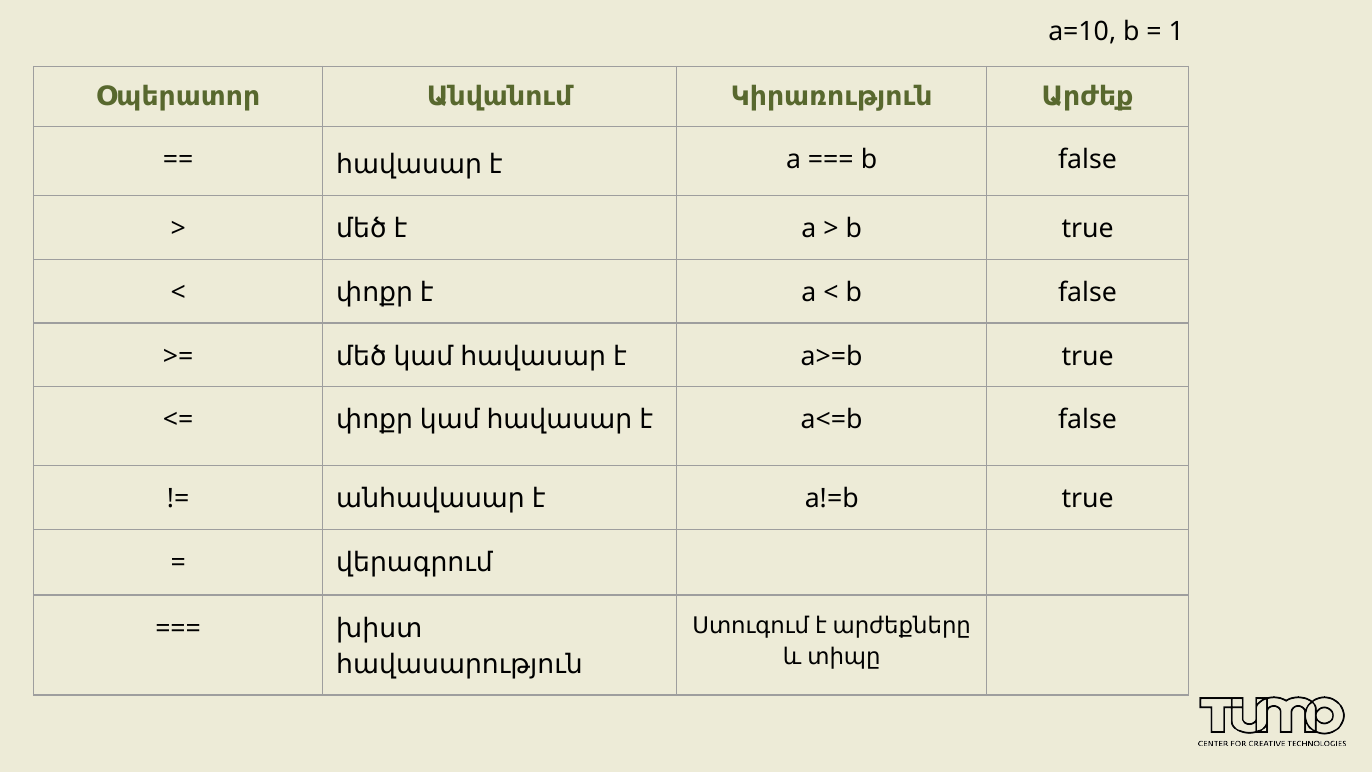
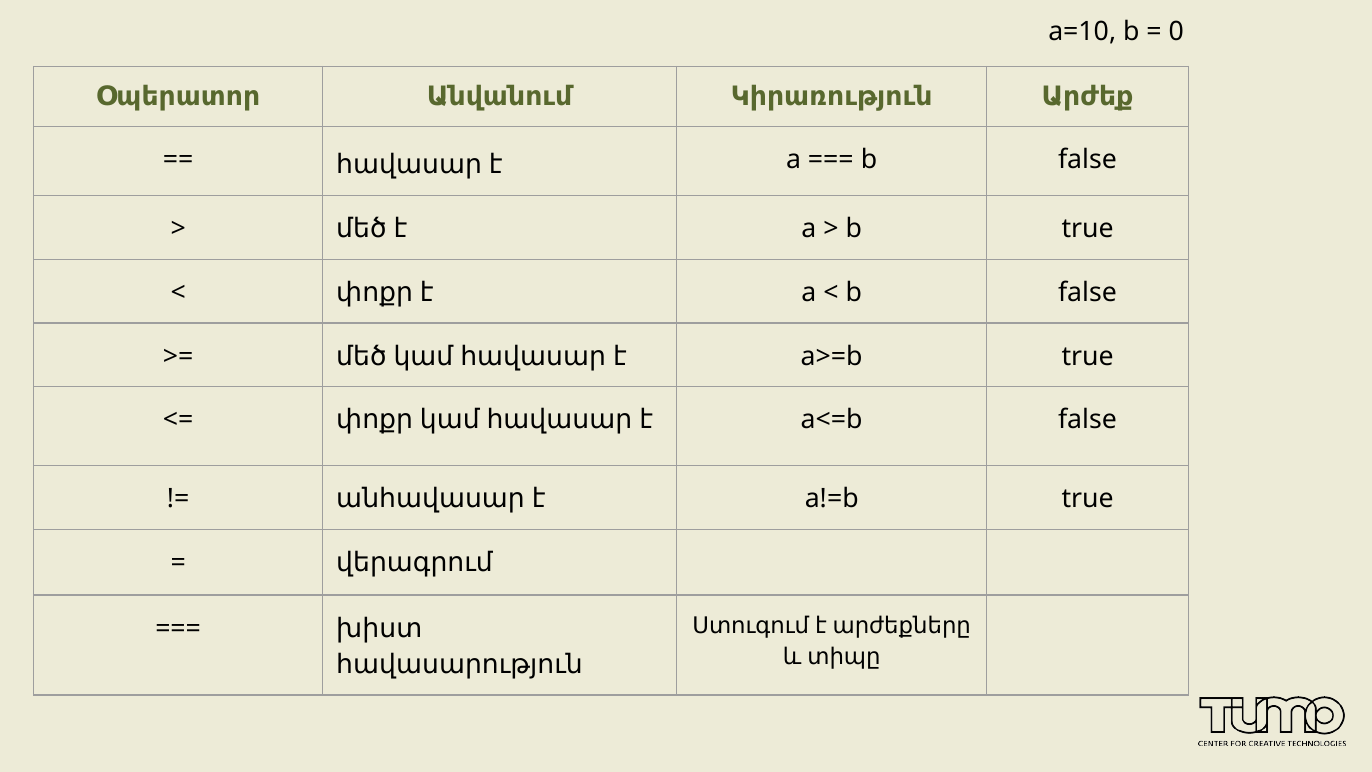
1: 1 -> 0 (1176, 32)
